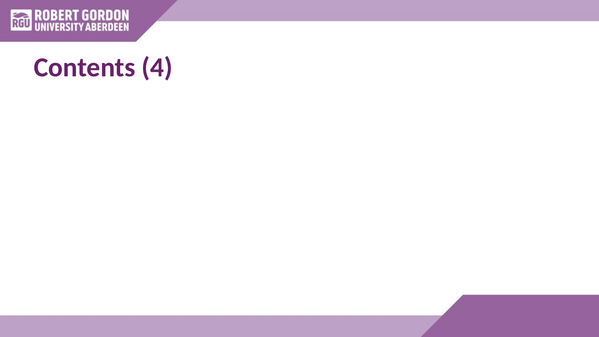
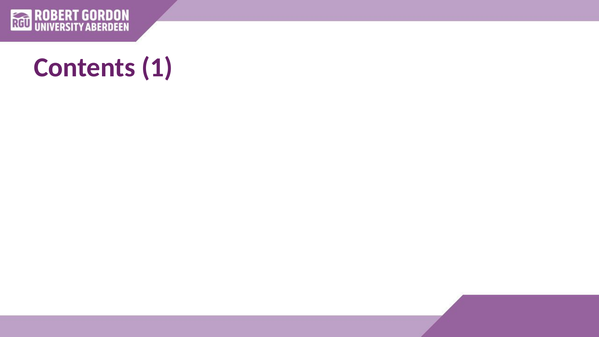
4: 4 -> 1 (157, 67)
